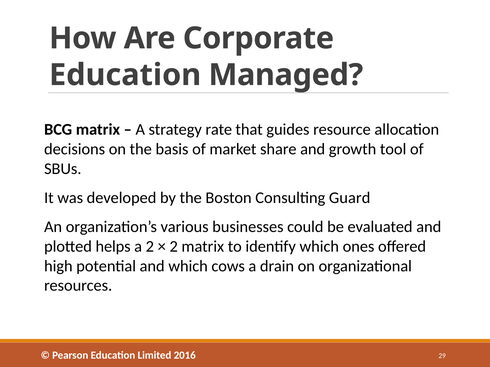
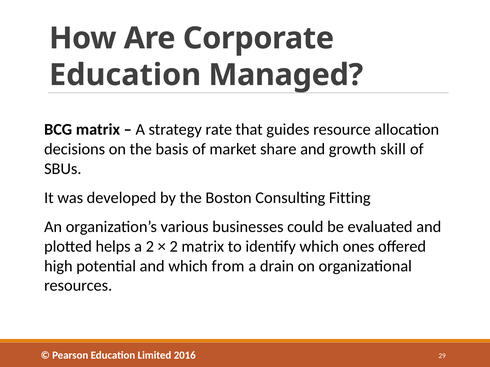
tool: tool -> skill (393, 149)
Guard: Guard -> Fitting (350, 198)
cows: cows -> from (228, 266)
